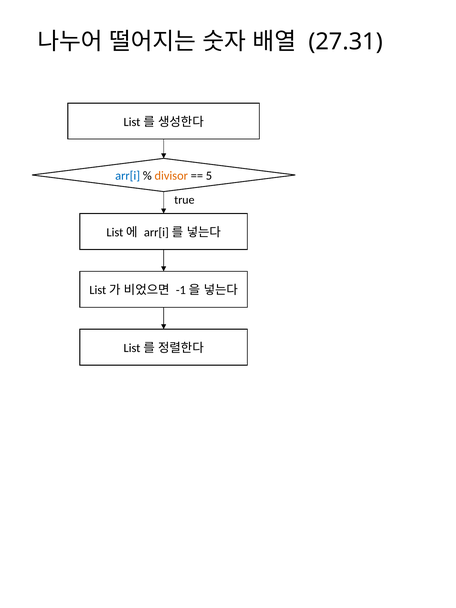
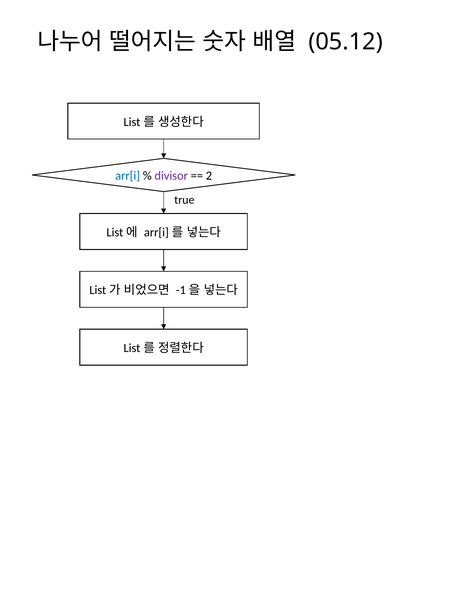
27.31: 27.31 -> 05.12 (346, 42)
divisor colour: orange -> purple (171, 176)
5: 5 -> 2 (209, 176)
